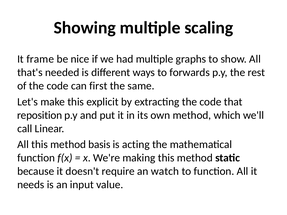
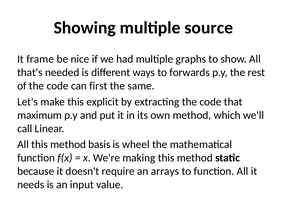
scaling: scaling -> source (209, 28)
reposition: reposition -> maximum (40, 115)
acting: acting -> wheel (136, 145)
watch: watch -> arrays (165, 171)
